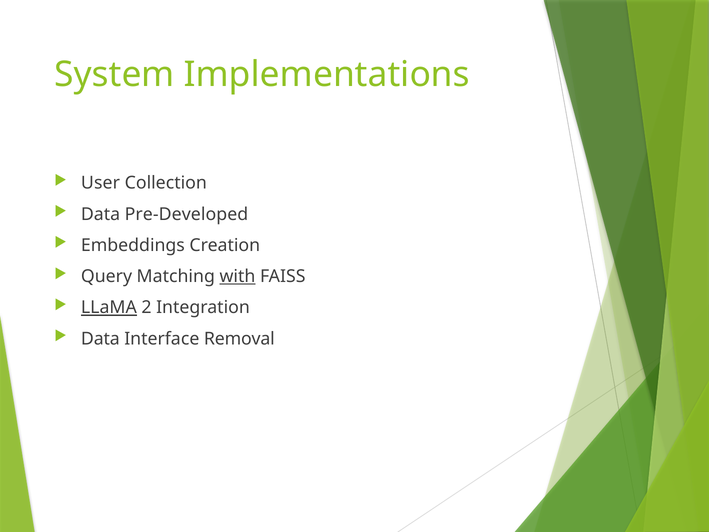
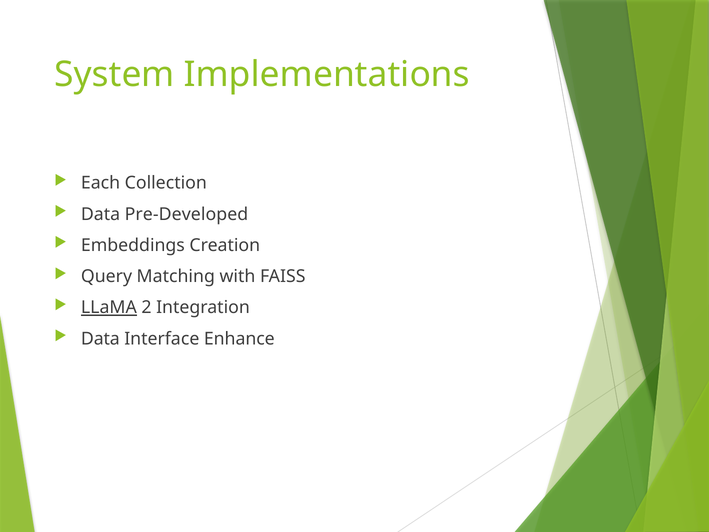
User: User -> Each (101, 183)
with underline: present -> none (237, 276)
Removal: Removal -> Enhance (239, 339)
